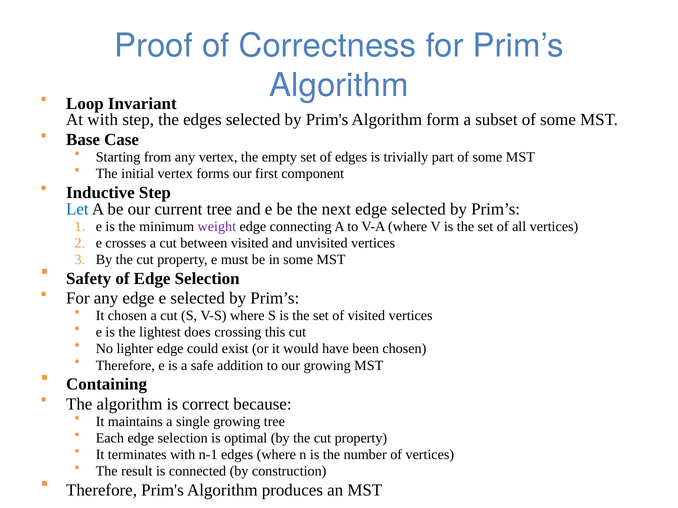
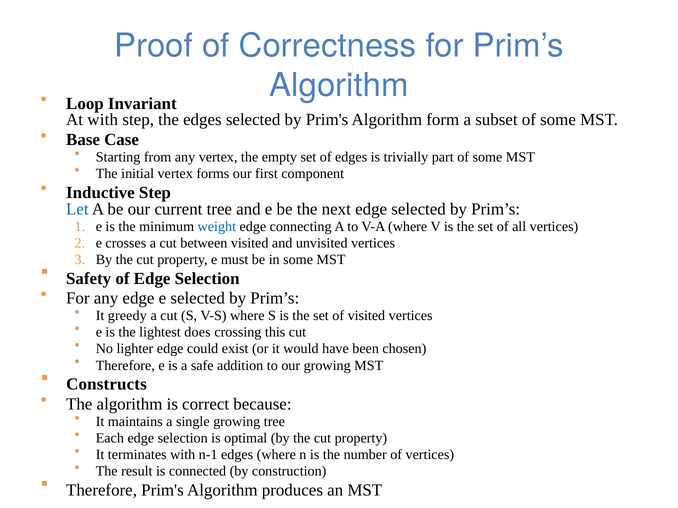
weight colour: purple -> blue (217, 227)
It chosen: chosen -> greedy (127, 316)
Containing: Containing -> Constructs (106, 385)
